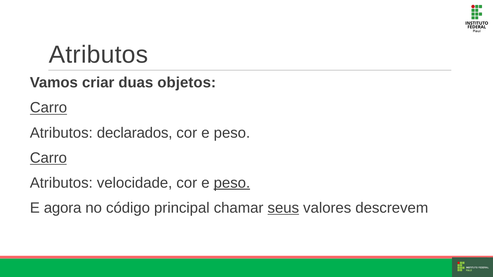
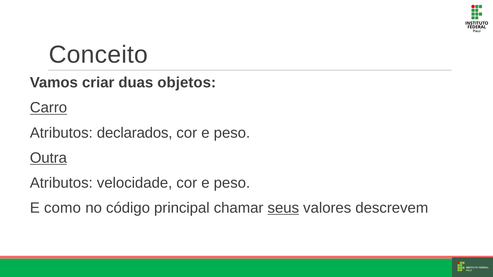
Atributos: Atributos -> Conceito (98, 55)
Carro: Carro -> Outra (48, 158)
peso underline: present -> none (232, 183)
agora: agora -> como (62, 208)
